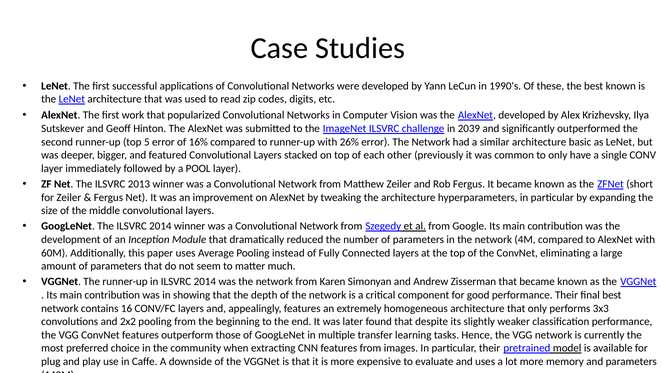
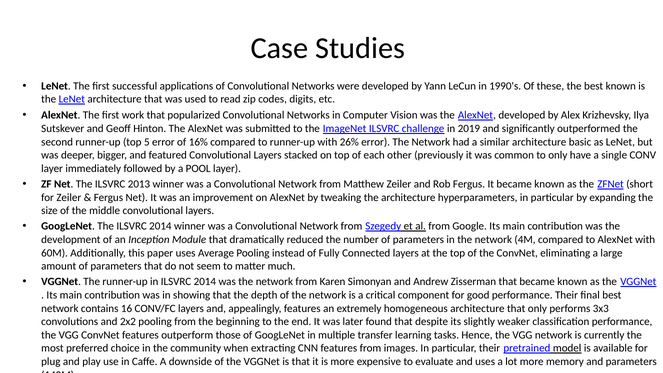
2039: 2039 -> 2019 (469, 129)
